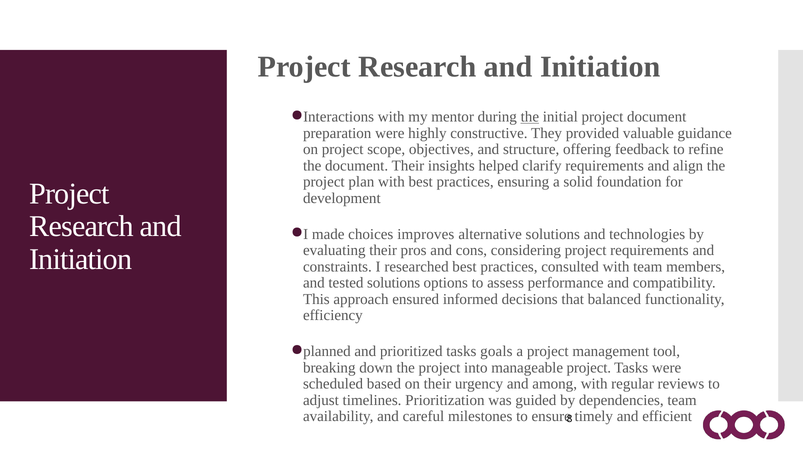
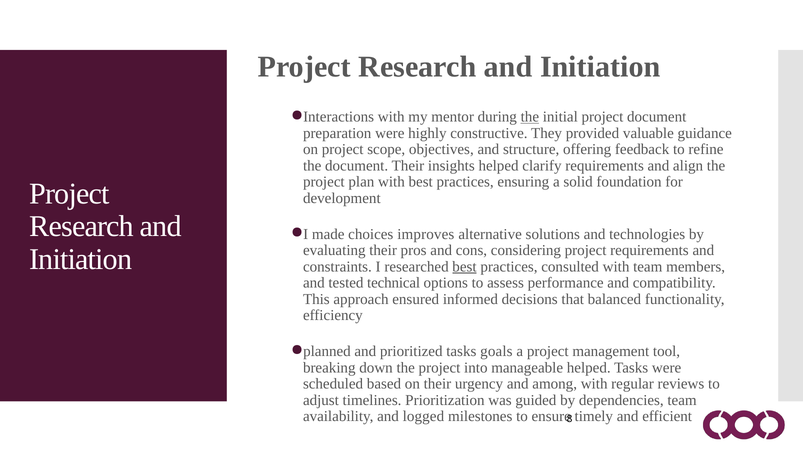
best underline: none -> present (464, 266)
tested solutions: solutions -> technical (394, 283)
manageable project: project -> helped (589, 367)
careful: careful -> logged (423, 416)
